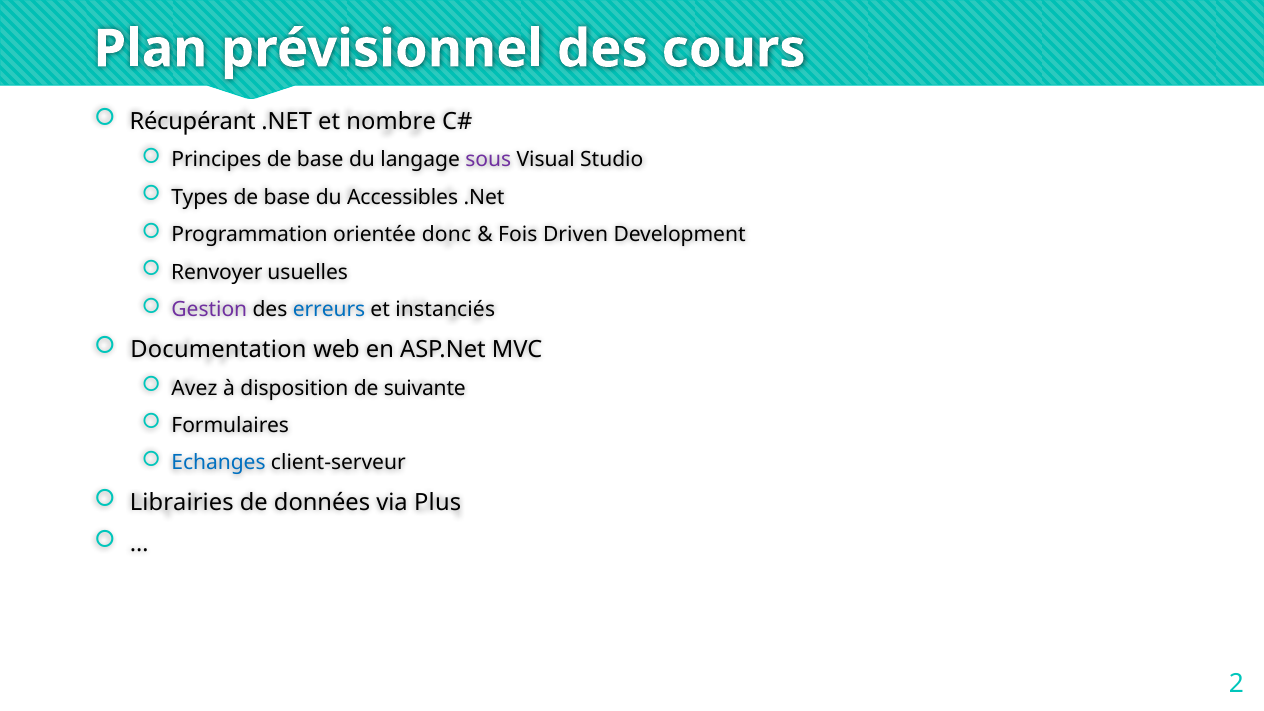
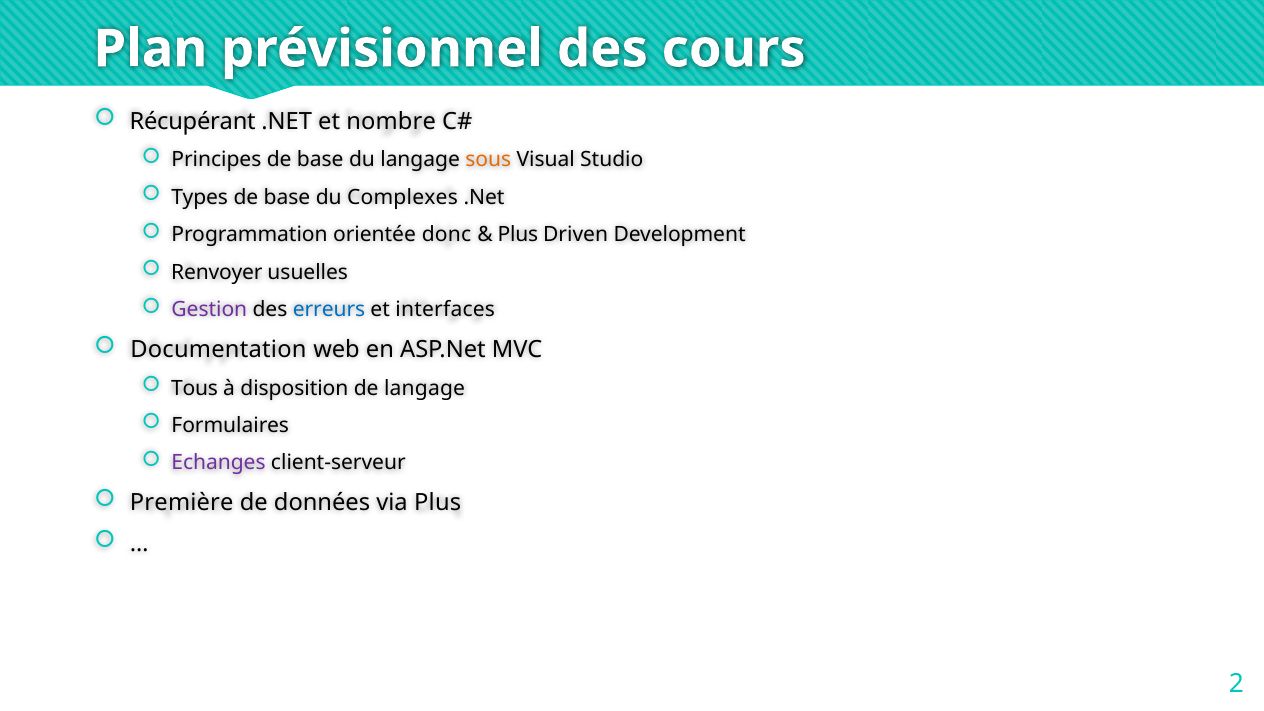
sous colour: purple -> orange (488, 160)
Accessibles: Accessibles -> Complexes (402, 197)
Fois: Fois -> Plus (518, 235)
instanciés: instanciés -> interfaces (445, 310)
Avez: Avez -> Tous (195, 388)
de suivante: suivante -> langage (425, 388)
Echanges colour: blue -> purple (219, 463)
Librairies: Librairies -> Première (182, 503)
